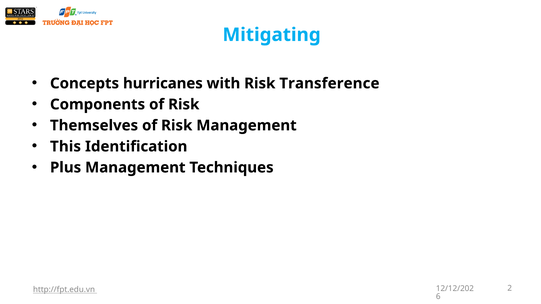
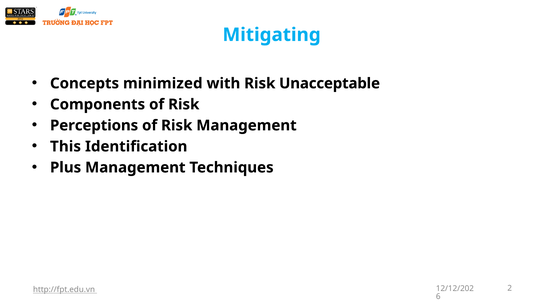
hurricanes: hurricanes -> minimized (163, 83)
Transference: Transference -> Unacceptable (330, 83)
Themselves: Themselves -> Perceptions (94, 126)
